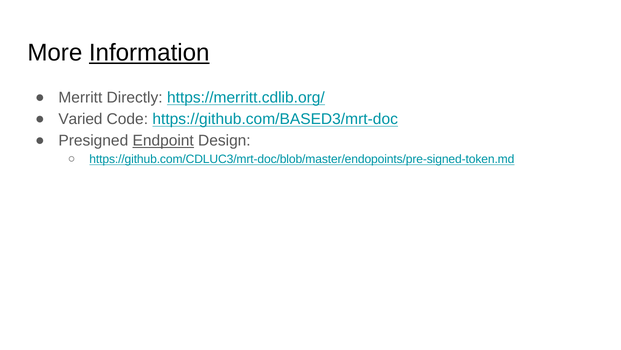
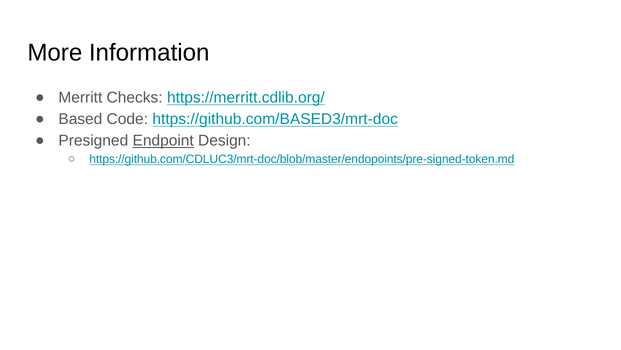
Information underline: present -> none (149, 53)
Directly: Directly -> Checks (135, 98)
Varied: Varied -> Based (80, 119)
